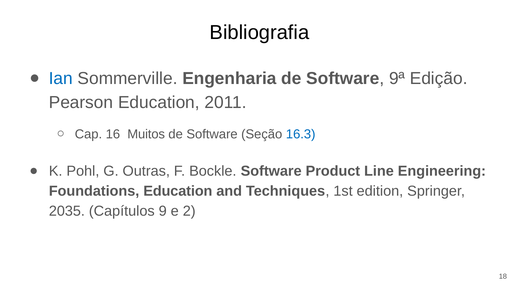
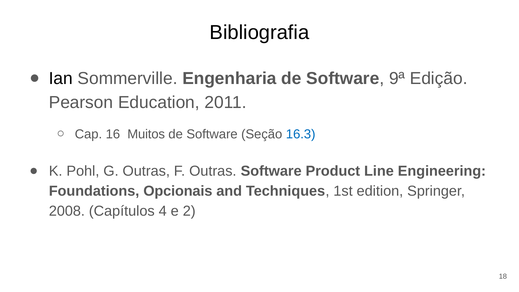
Ian colour: blue -> black (61, 78)
F Bockle: Bockle -> Outras (213, 171)
Foundations Education: Education -> Opcionais (178, 191)
2035: 2035 -> 2008 (67, 211)
9: 9 -> 4 (163, 211)
